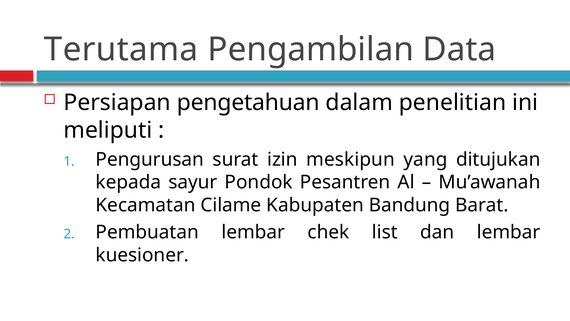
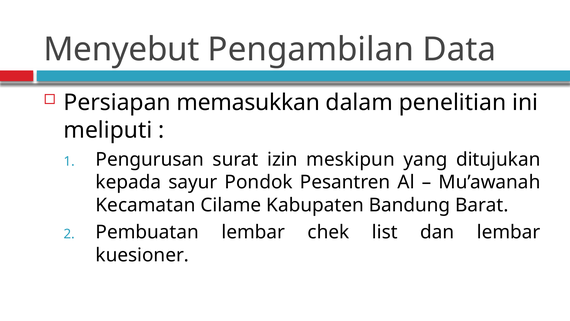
Terutama: Terutama -> Menyebut (121, 50)
pengetahuan: pengetahuan -> memasukkan (248, 102)
